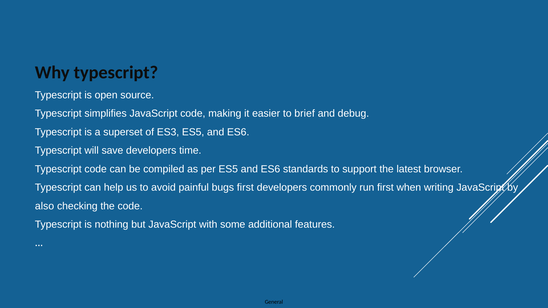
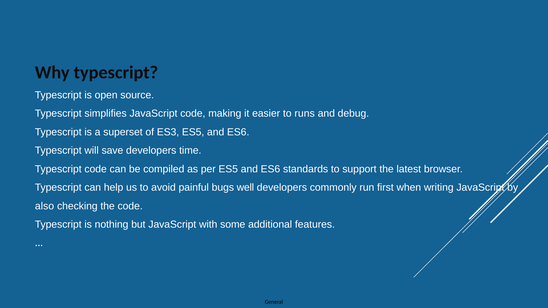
brief: brief -> runs (305, 114)
bugs first: first -> well (245, 188)
